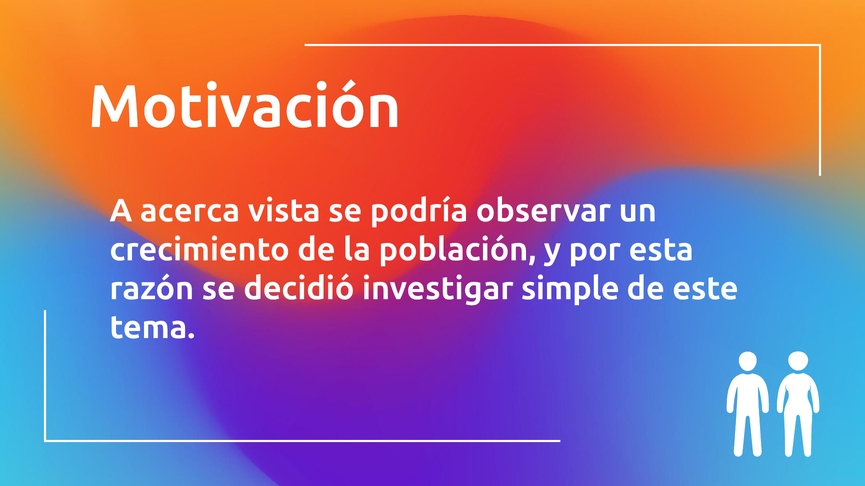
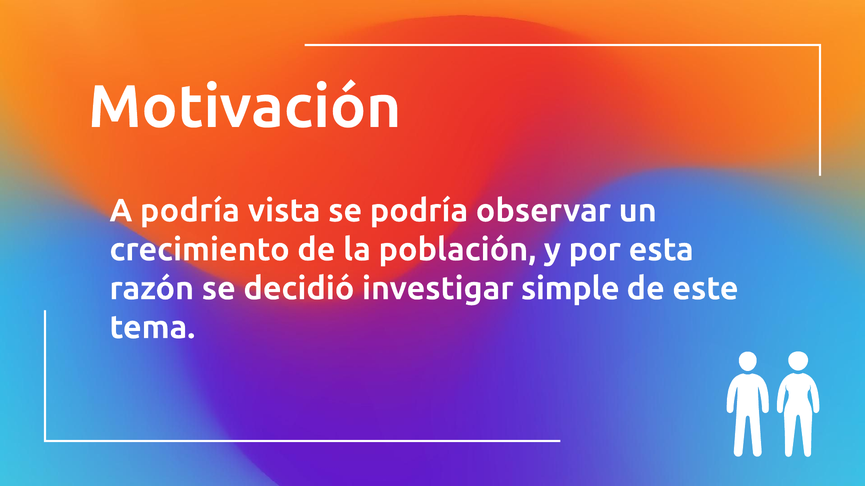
A acerca: acerca -> podría (190, 211)
